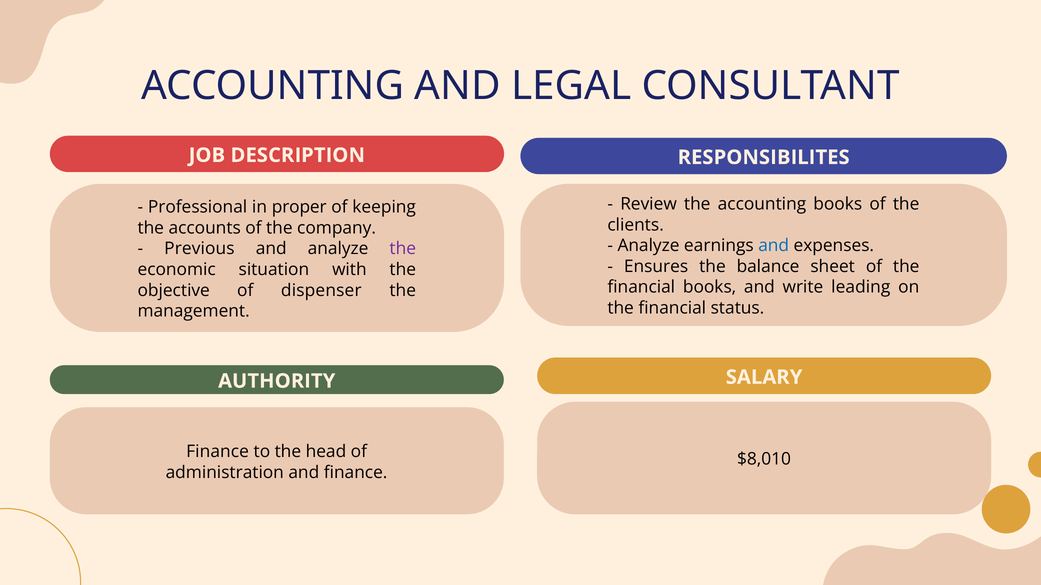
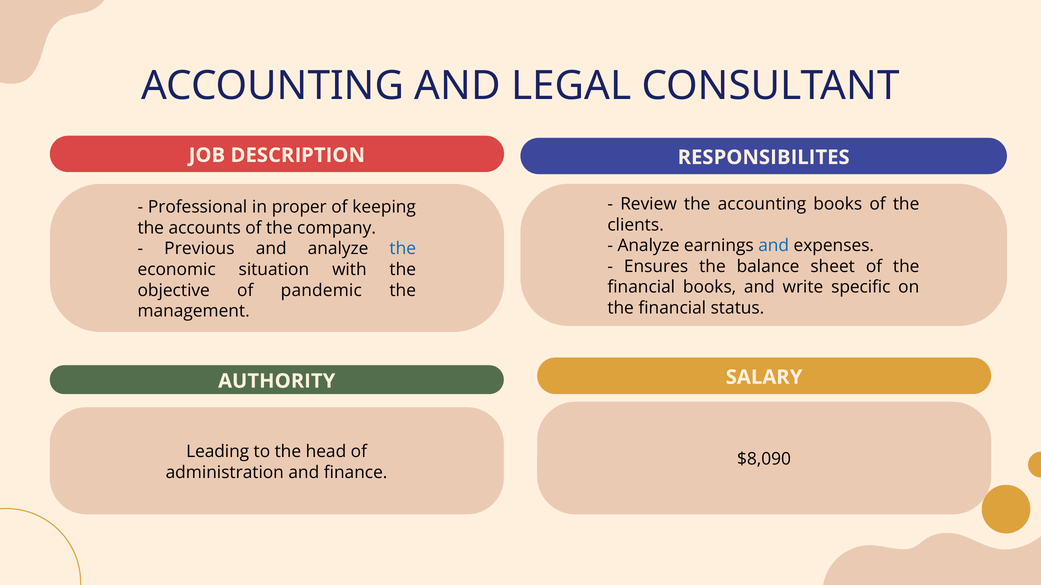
the colour: purple -> blue (403, 249)
leading: leading -> specific (861, 288)
dispenser: dispenser -> pandemic (321, 291)
Finance: Finance -> Leading (218, 452)
$8,010: $8,010 -> $8,090 (764, 460)
